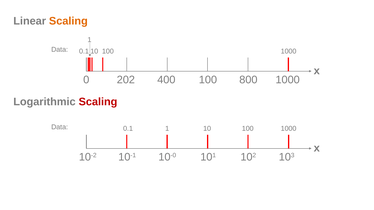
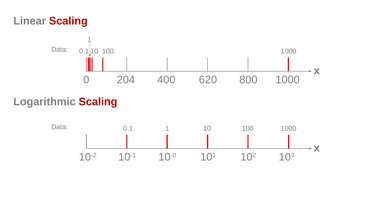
Scaling colour: orange -> red (68, 21)
202: 202 -> 204 (126, 80)
400 100: 100 -> 620 (208, 80)
